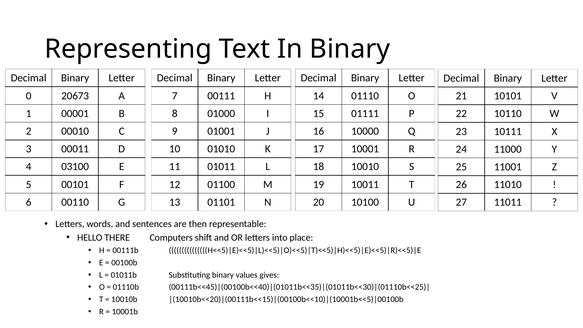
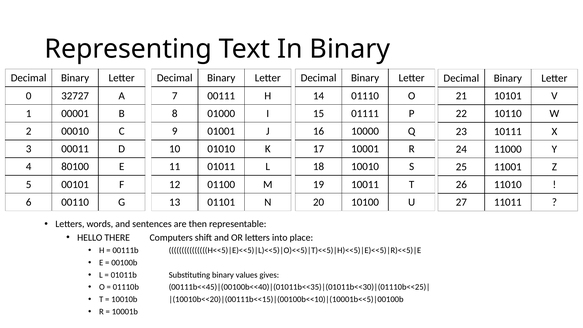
20673: 20673 -> 32727 (75, 96)
03100: 03100 -> 80100 (75, 167)
